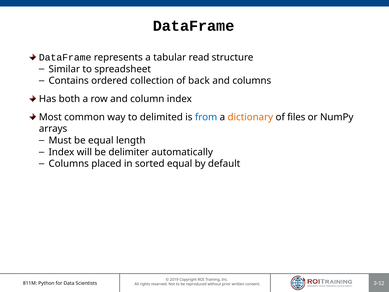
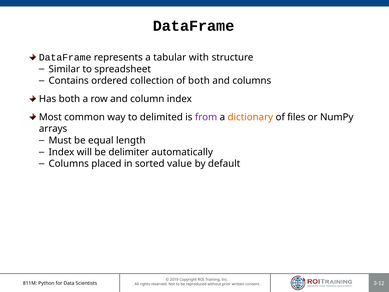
read: read -> with (199, 57)
of back: back -> both (199, 81)
from colour: blue -> purple (206, 117)
sorted equal: equal -> value (180, 164)
